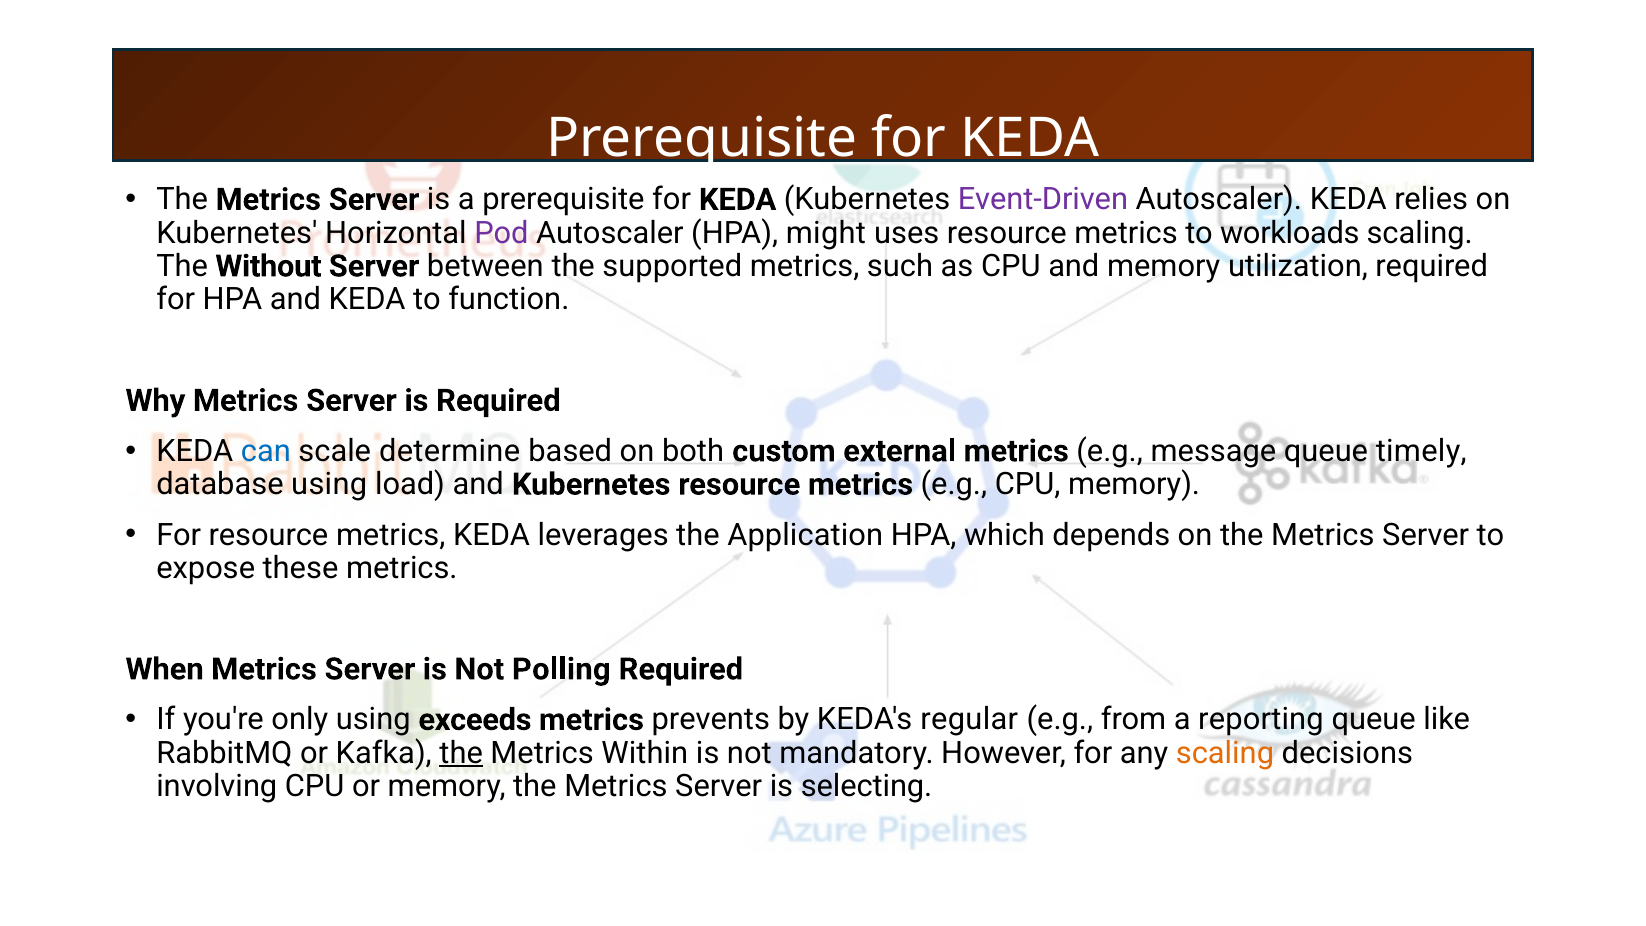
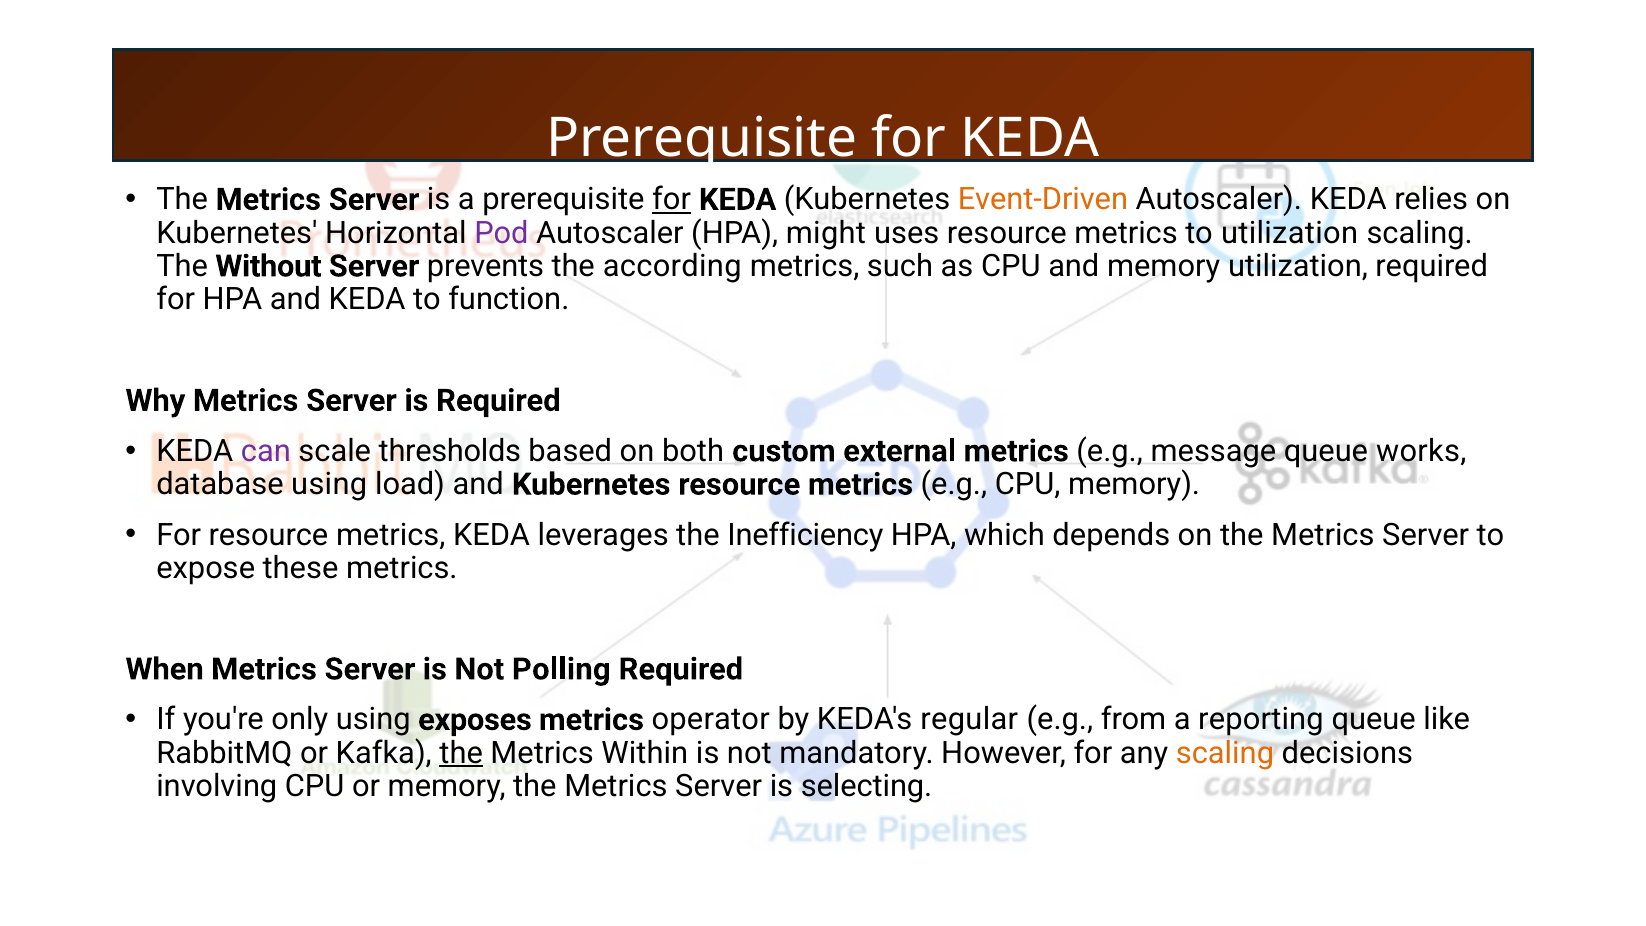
for underline: none -> present (672, 200)
Event-Driven colour: purple -> orange (1043, 200)
to workloads: workloads -> utilization (1290, 233)
between: between -> prevents (485, 266)
supported: supported -> according (672, 266)
can colour: blue -> purple (266, 451)
determine: determine -> thresholds (450, 451)
timely: timely -> works (1421, 451)
Application: Application -> Inefficiency (805, 535)
exceeds: exceeds -> exposes (475, 720)
prevents: prevents -> operator (711, 720)
